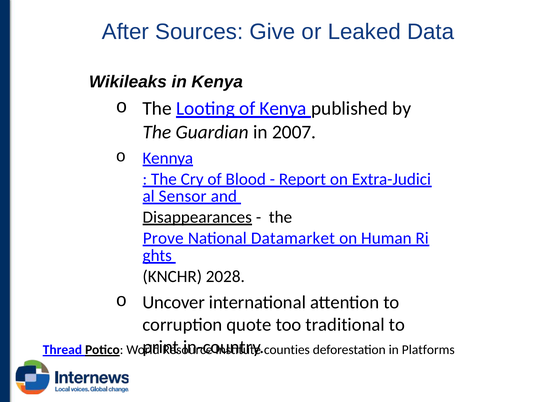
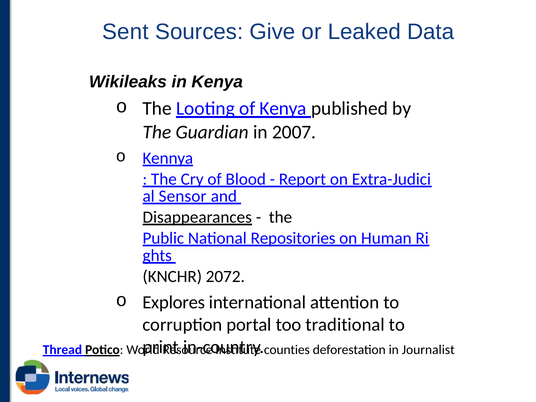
After: After -> Sent (125, 32)
Prove: Prove -> Public (163, 238)
Datamarket: Datamarket -> Repositories (293, 238)
2028: 2028 -> 2072 (225, 276)
Uncover: Uncover -> Explores (174, 303)
quote: quote -> portal (249, 325)
Platforms: Platforms -> Journalist (428, 350)
